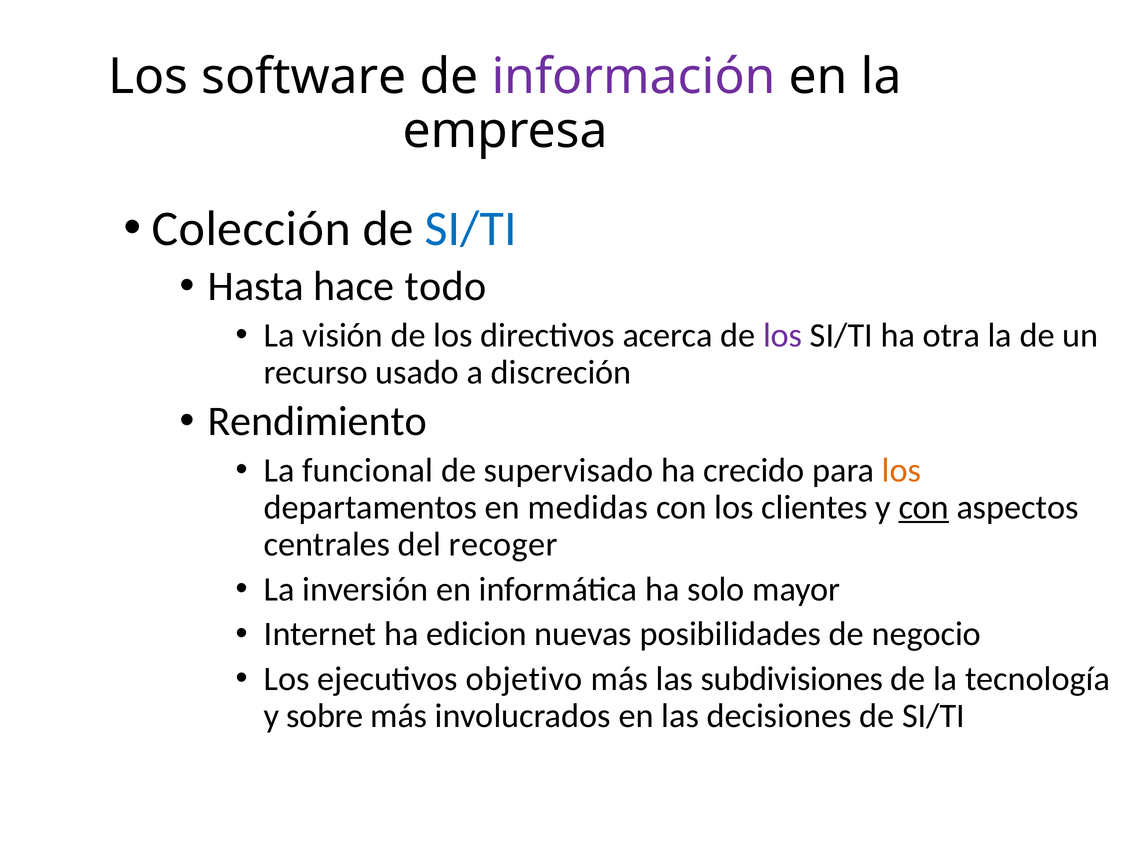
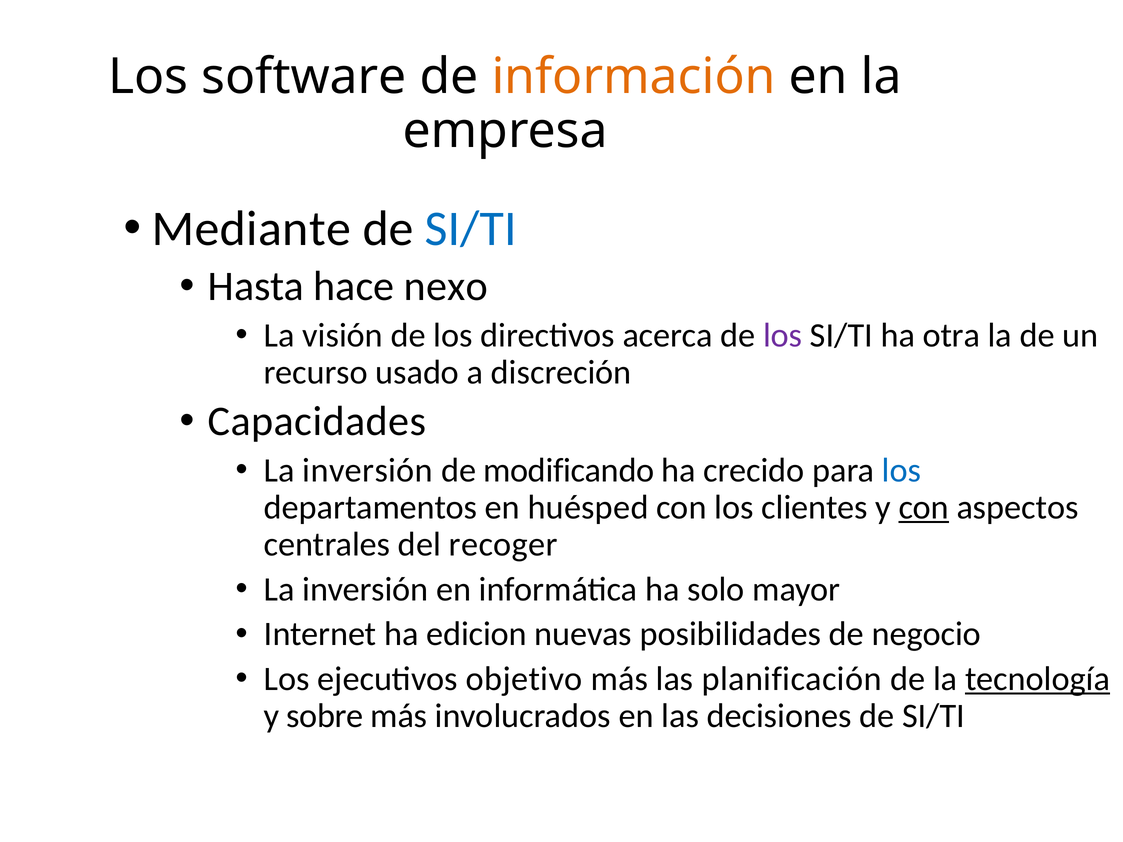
información colour: purple -> orange (634, 77)
Colección: Colección -> Mediante (251, 229)
todo: todo -> nexo (446, 286)
Rendimiento: Rendimiento -> Capacidades (317, 422)
funcional: funcional -> inversión (368, 471)
supervisado: supervisado -> modificando (569, 471)
los colour: orange -> blue (902, 471)
medidas: medidas -> huésped (588, 508)
subdivisiones: subdivisiones -> planificación (792, 679)
tecnología underline: none -> present (1038, 679)
